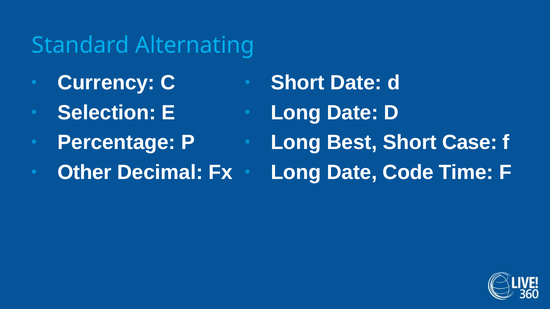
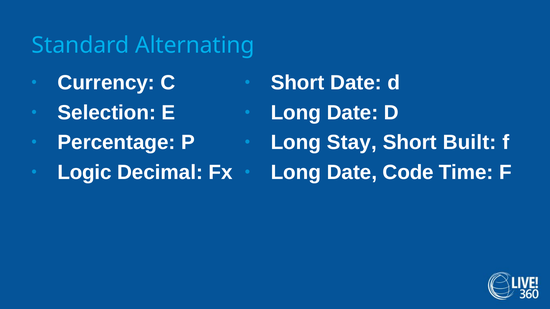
Best: Best -> Stay (352, 143)
Case: Case -> Built (470, 143)
Other: Other -> Logic (85, 173)
